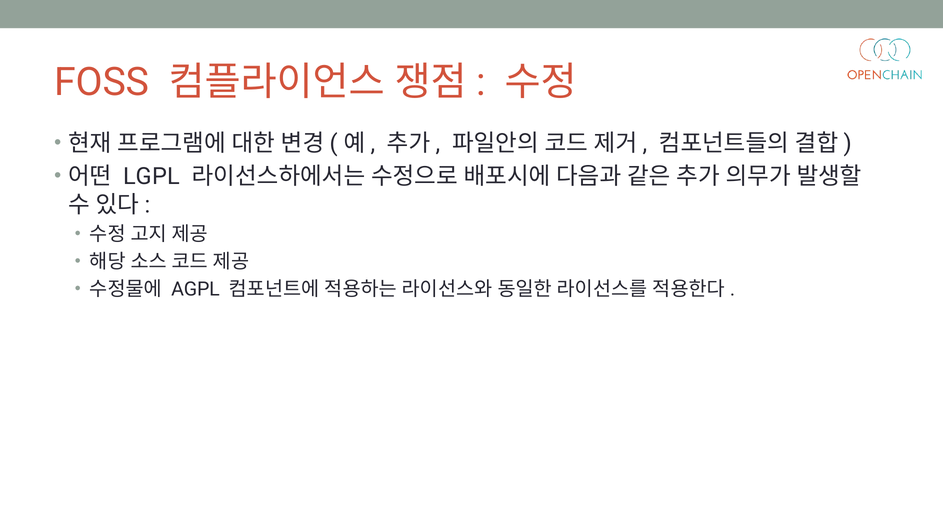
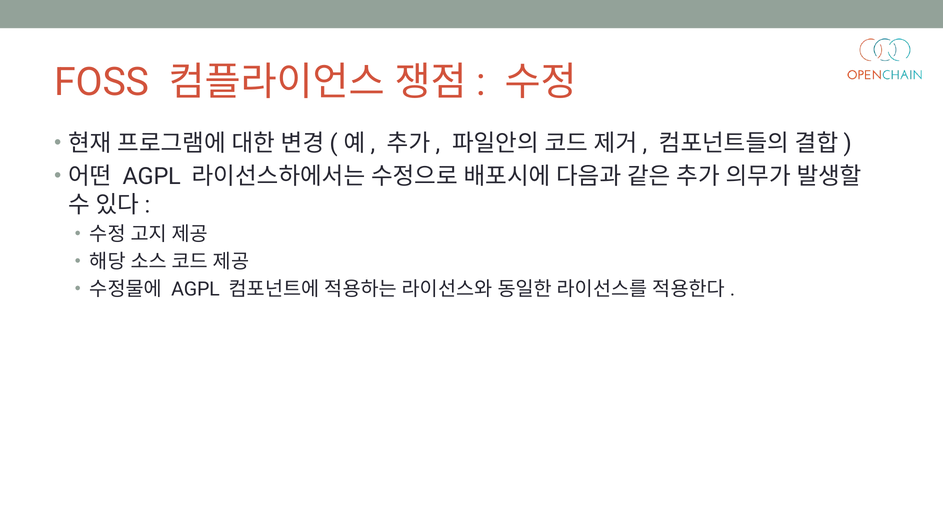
LGPL: LGPL -> AGPL (152, 177)
